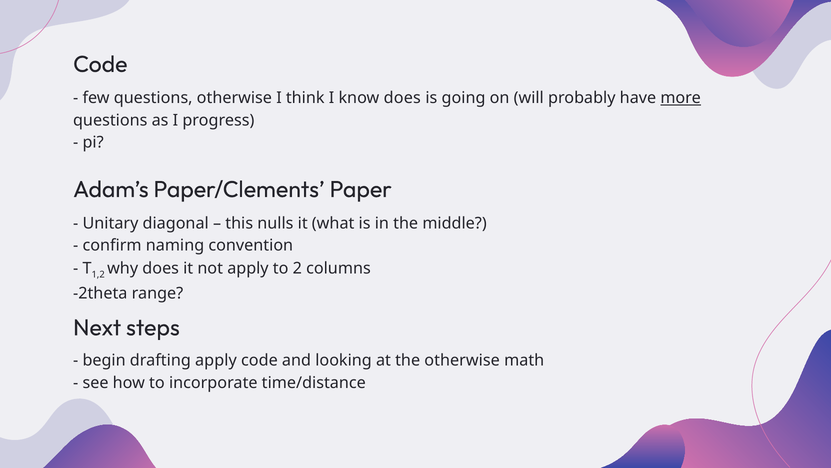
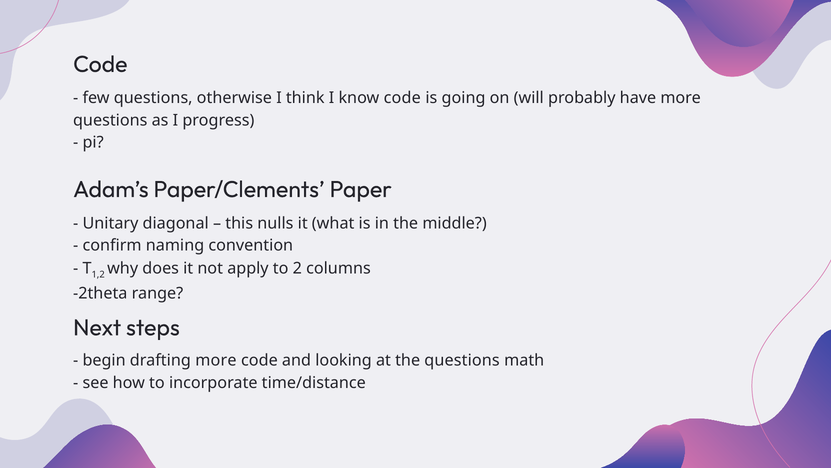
know does: does -> code (402, 98)
more underline: present -> none (681, 98)
drafting apply: apply -> more (216, 360)
the otherwise: otherwise -> questions (462, 360)
